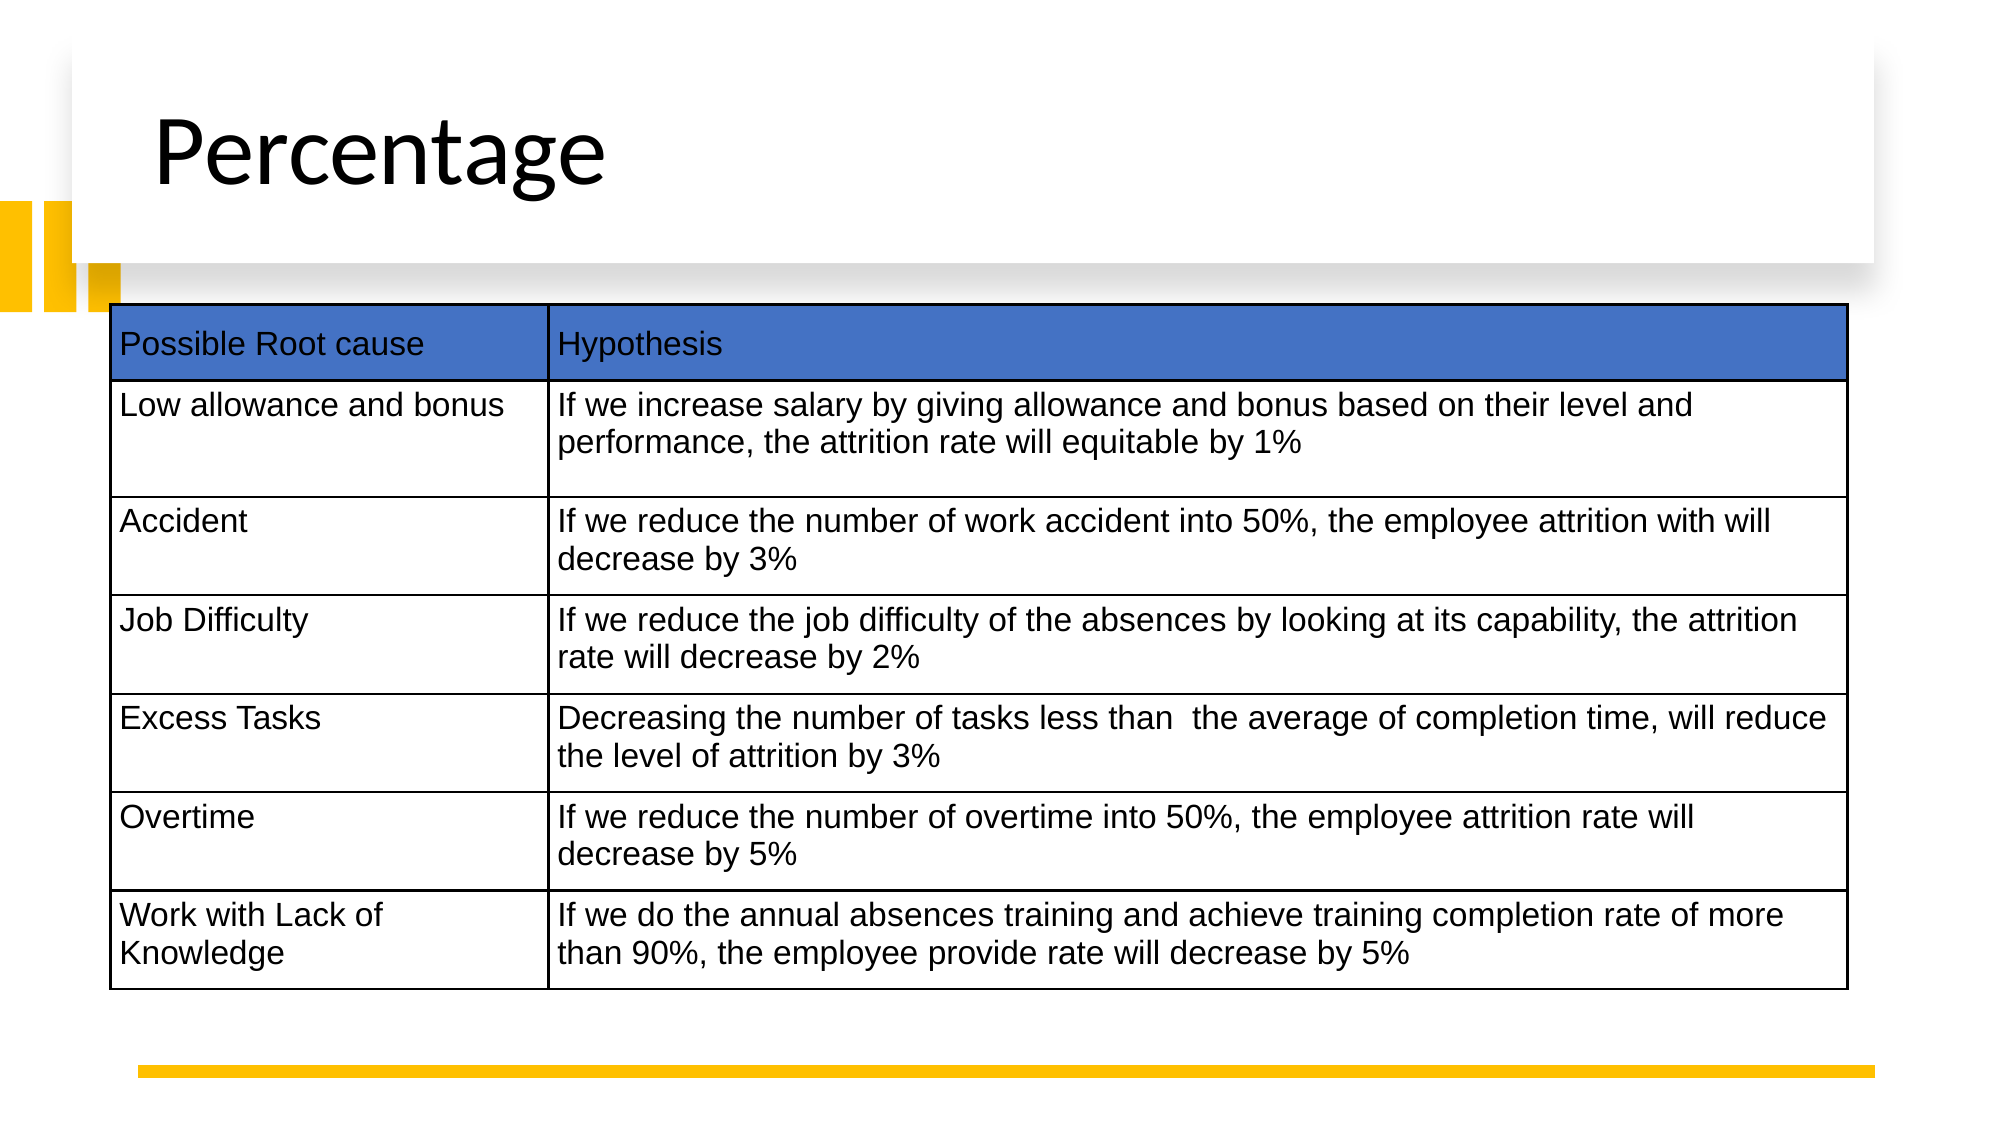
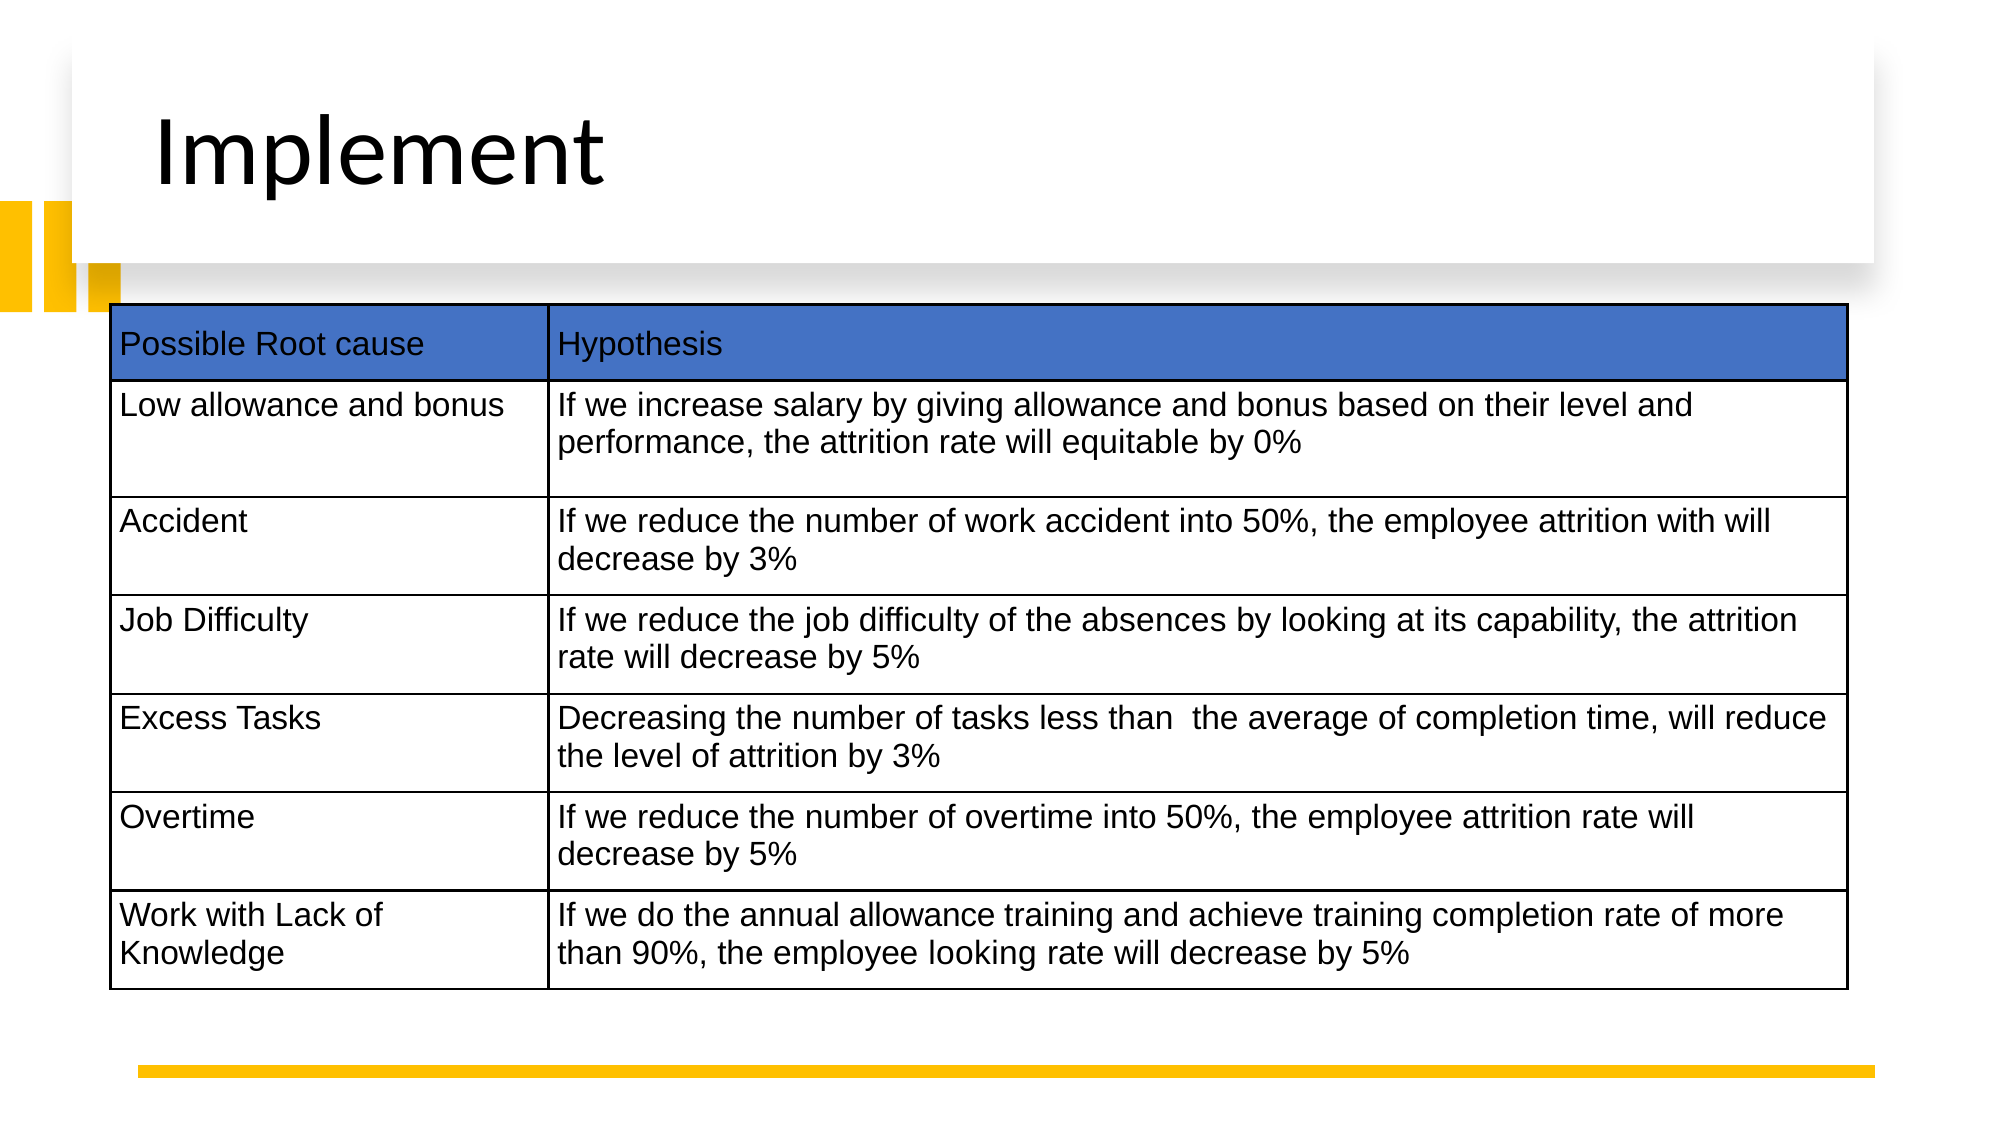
Percentage: Percentage -> Implement (380, 151)
1%: 1% -> 0% (1278, 443)
2%: 2% -> 5% (896, 658)
annual absences: absences -> allowance (922, 915)
employee provide: provide -> looking (983, 953)
